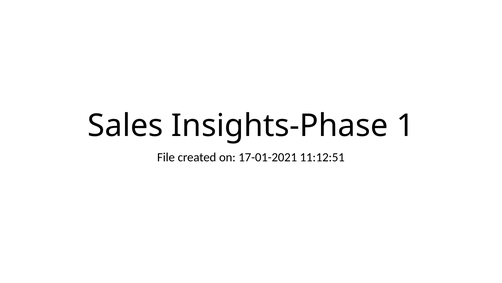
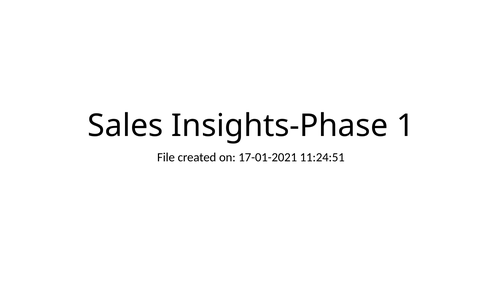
11:12:51: 11:12:51 -> 11:24:51 (322, 157)
